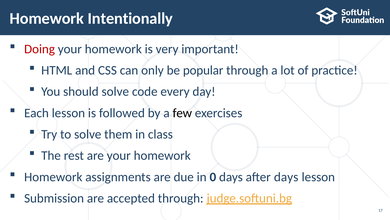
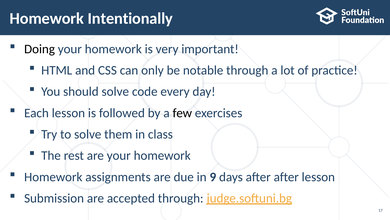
Doing colour: red -> black (40, 49)
popular: popular -> notable (203, 70)
0: 0 -> 9 (213, 176)
after days: days -> after (286, 176)
